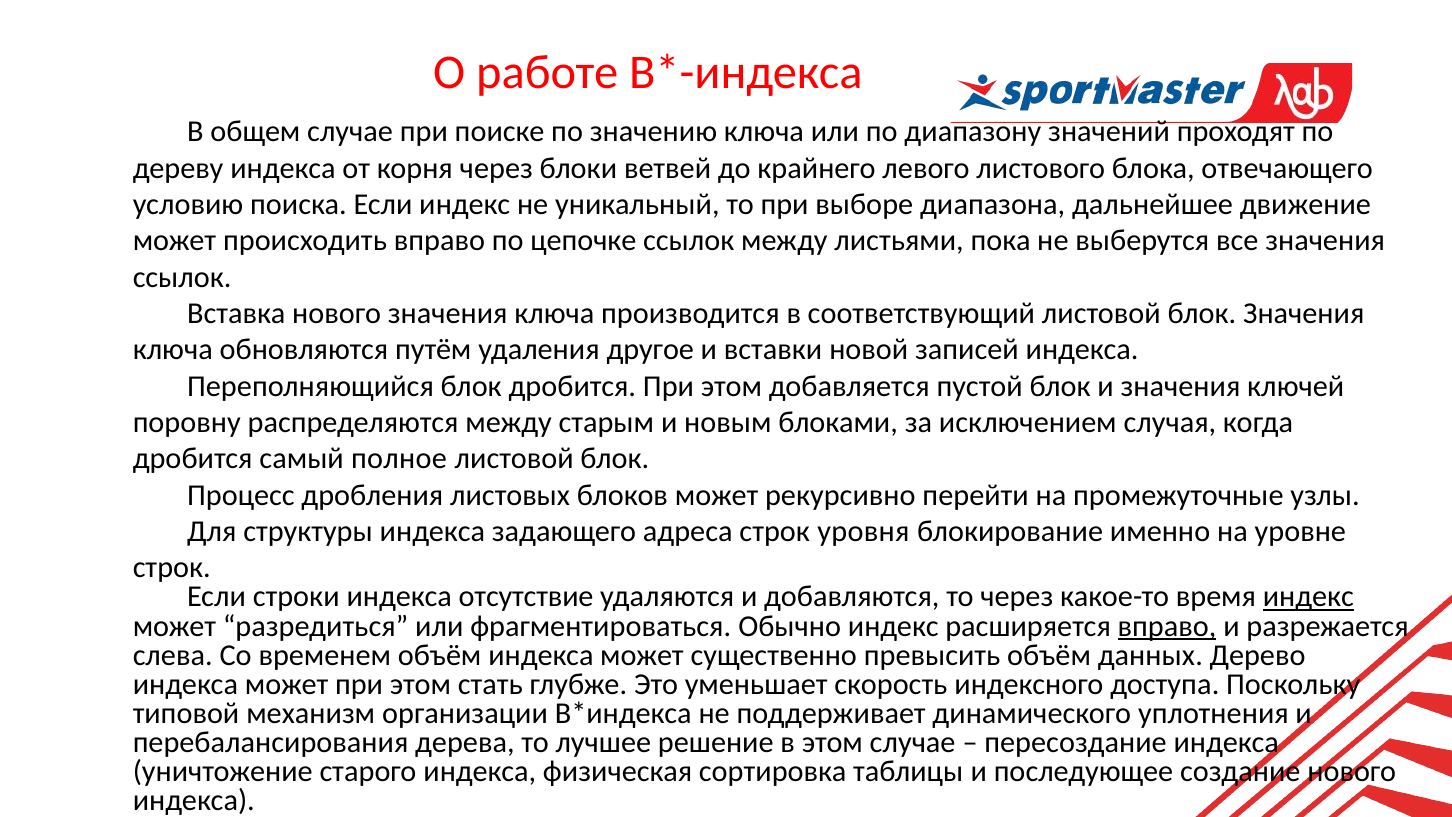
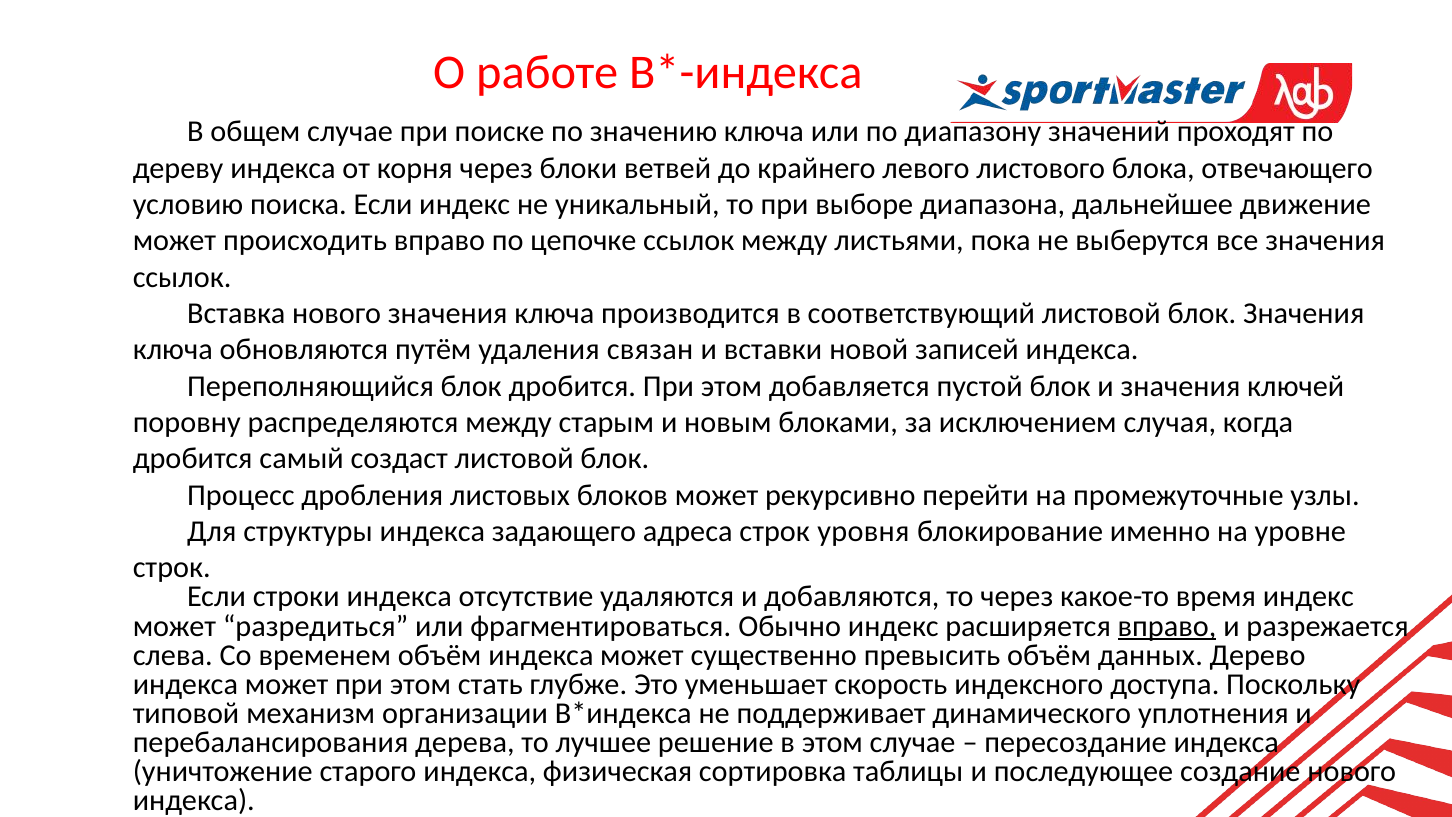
другое: другое -> связан (650, 350)
полное: полное -> создаст (399, 459)
индекс underline: present -> none (1308, 597)
